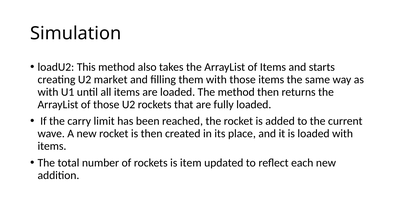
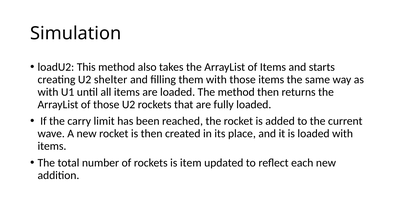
market: market -> shelter (111, 79)
